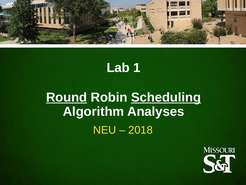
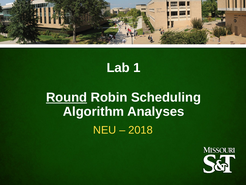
Scheduling underline: present -> none (166, 97)
